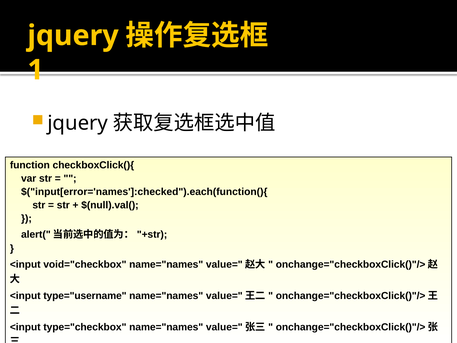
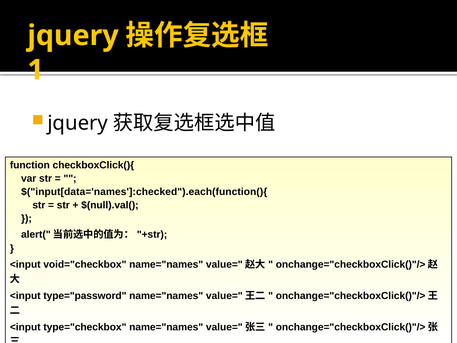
$("input[error='names']:checked").each(function(){: $("input[error='names']:checked").each(function(){ -> $("input[data='names']:checked").each(function(){ (144, 192)
type="username: type="username -> type="password (85, 295)
